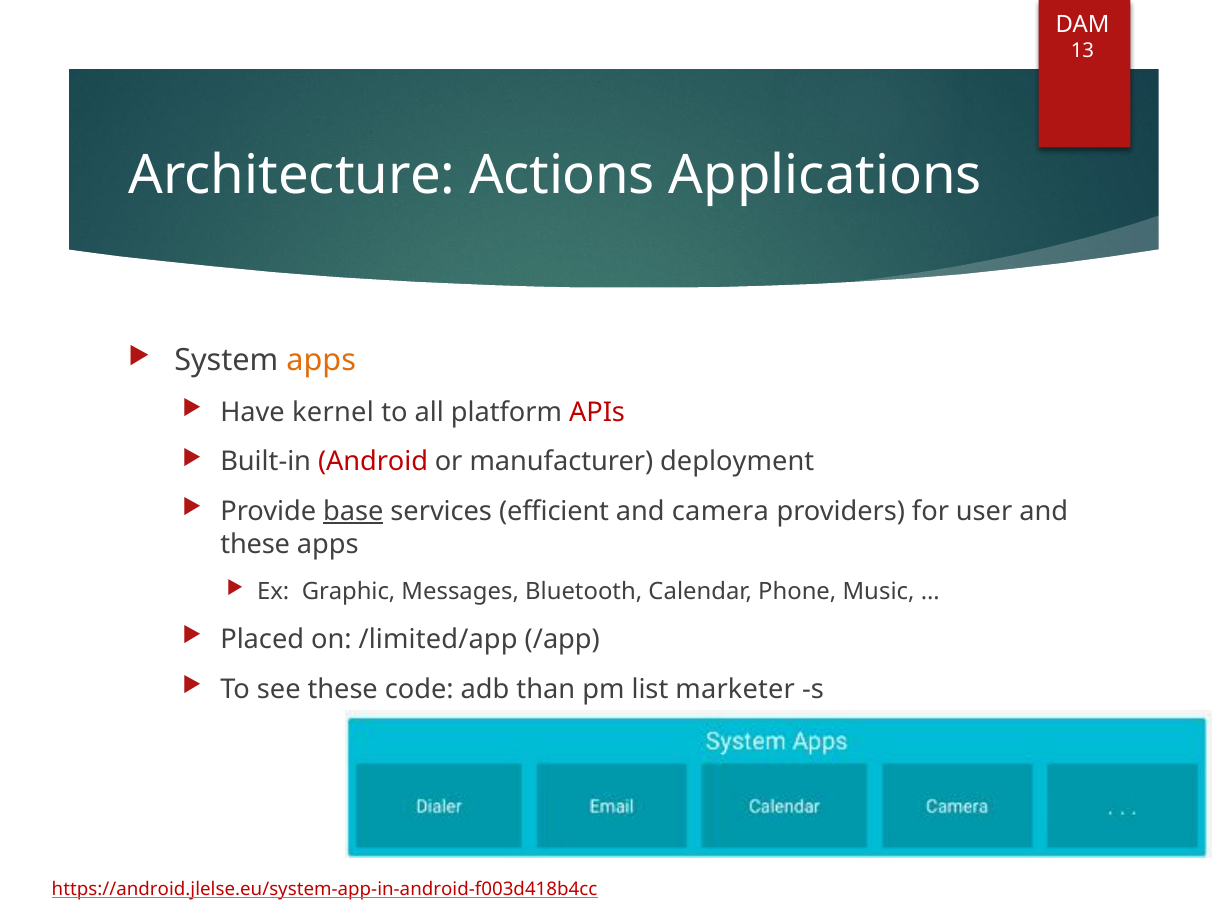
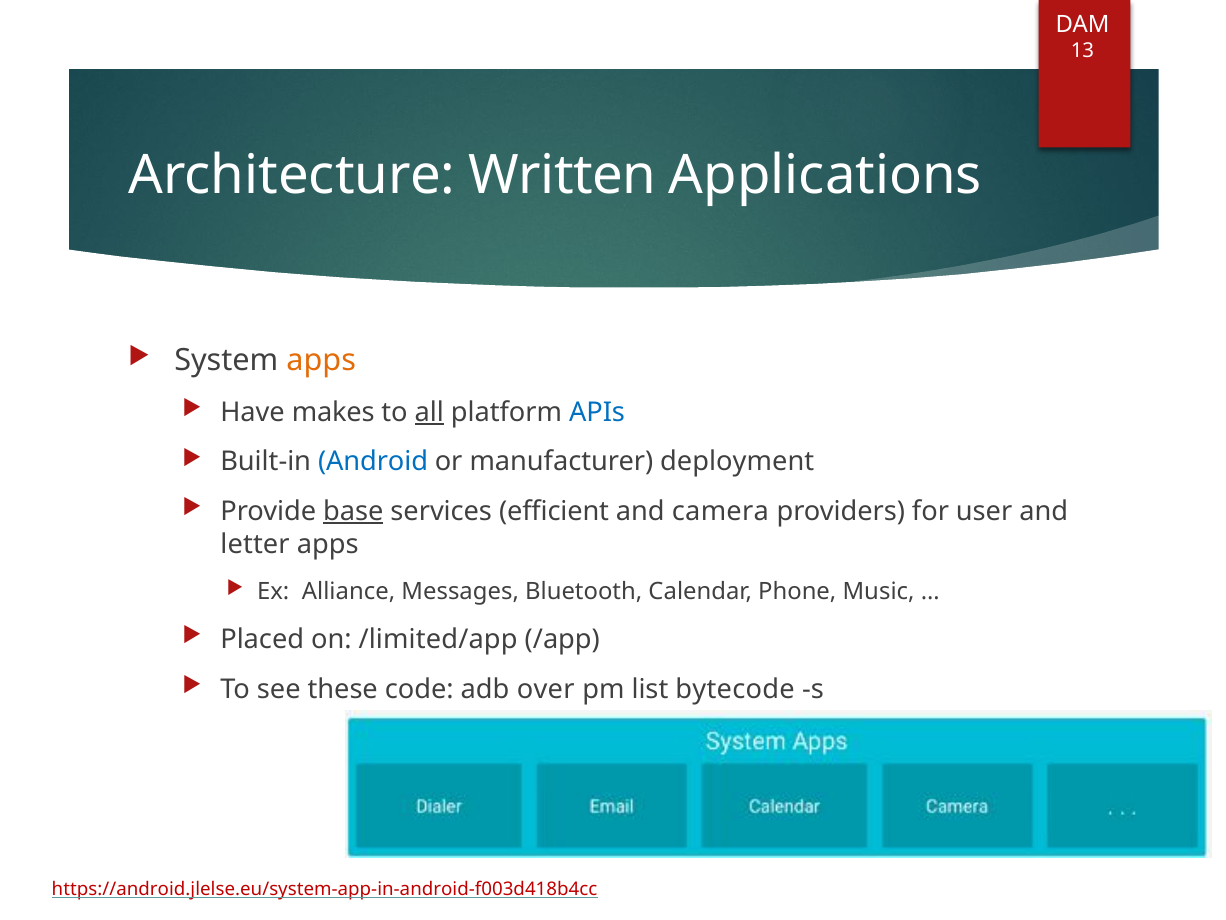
Actions: Actions -> Written (562, 176)
kernel: kernel -> makes (333, 412)
all underline: none -> present (429, 412)
APIs colour: red -> blue (597, 412)
Android colour: red -> blue (373, 462)
these: these -> letter (255, 544)
Graphic: Graphic -> Alliance (349, 591)
than: than -> over (546, 689)
marketer: marketer -> bytecode (735, 689)
